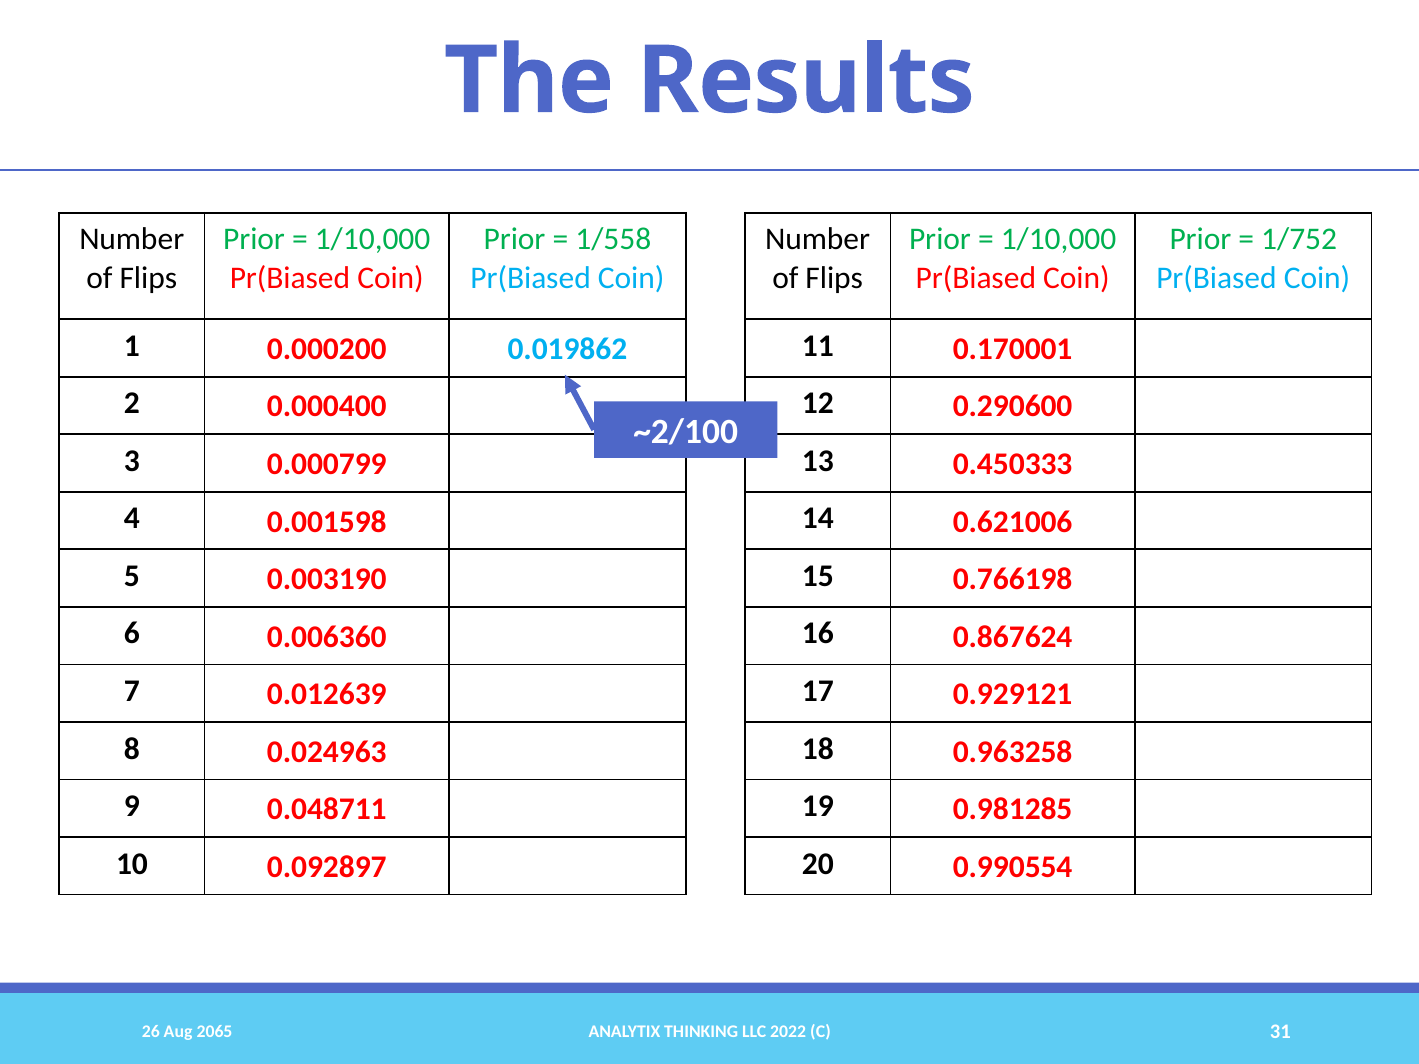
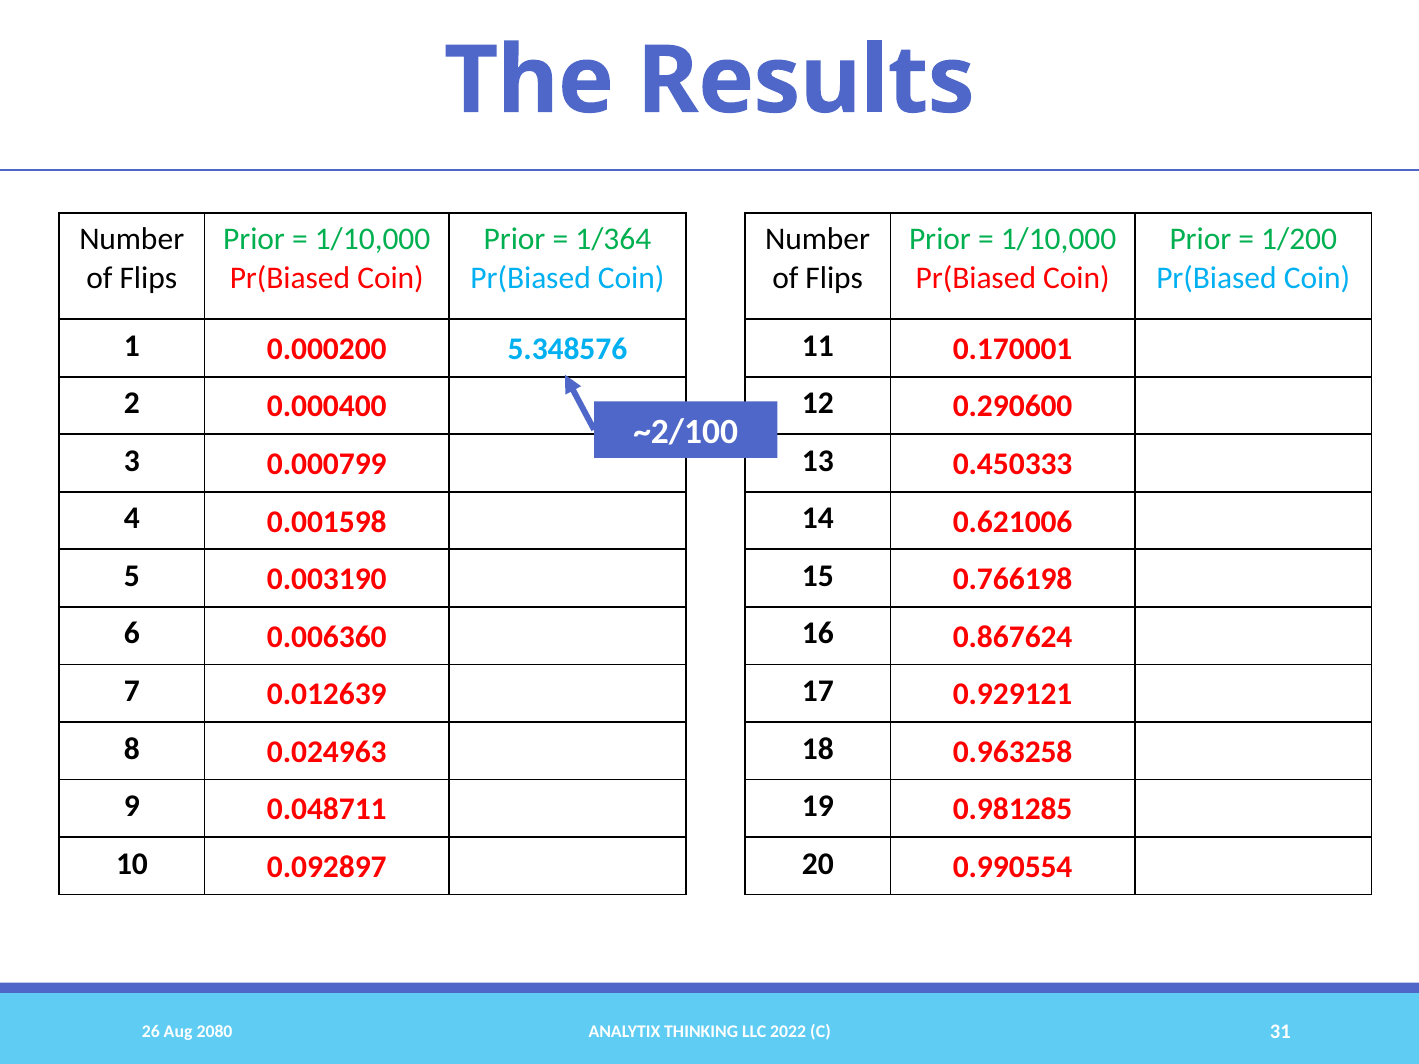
1/558: 1/558 -> 1/364 (613, 240)
1/752: 1/752 -> 1/200 (1299, 240)
0.019862: 0.019862 -> 5.348576 (567, 349)
2065: 2065 -> 2080 (215, 1032)
